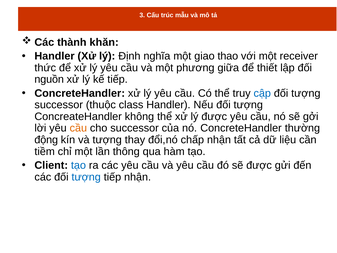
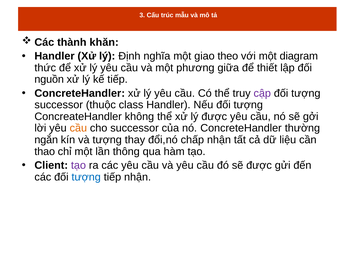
thao: thao -> theo (228, 56)
receiver: receiver -> diagram (299, 56)
cập colour: blue -> purple (262, 93)
động: động -> ngắn (46, 140)
tiềm: tiềm -> thao (45, 151)
tạo colour: blue -> purple (78, 165)
